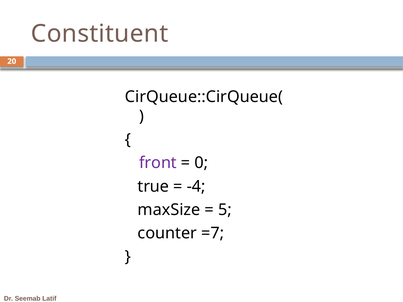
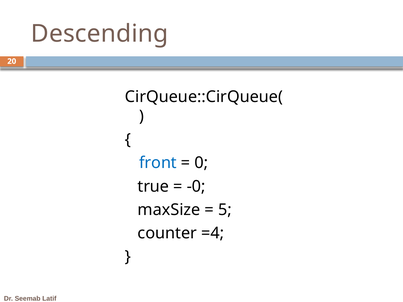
Constituent: Constituent -> Descending (100, 34)
front colour: purple -> blue (158, 163)
-4: -4 -> -0 (196, 187)
=7: =7 -> =4 (213, 233)
